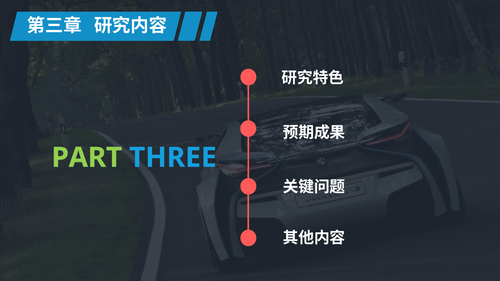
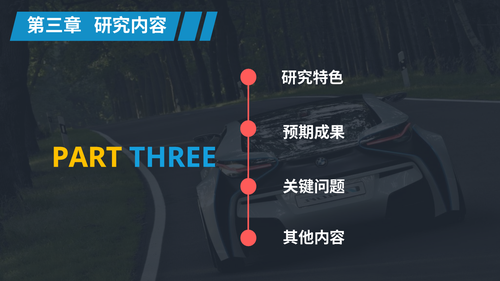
PART colour: light green -> yellow (87, 158)
